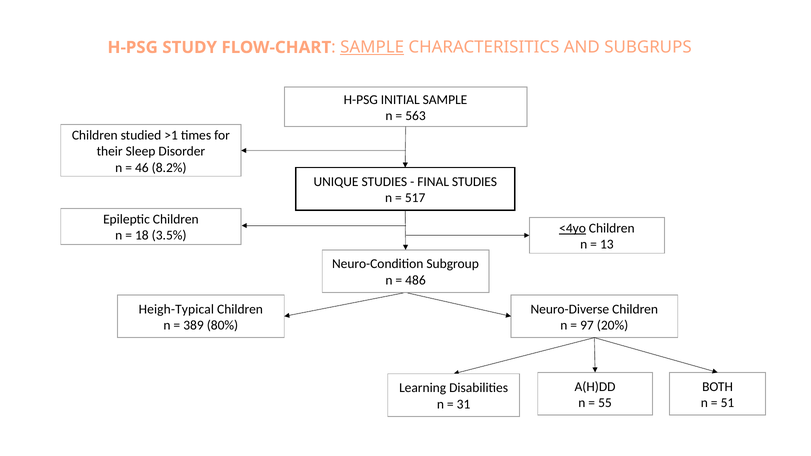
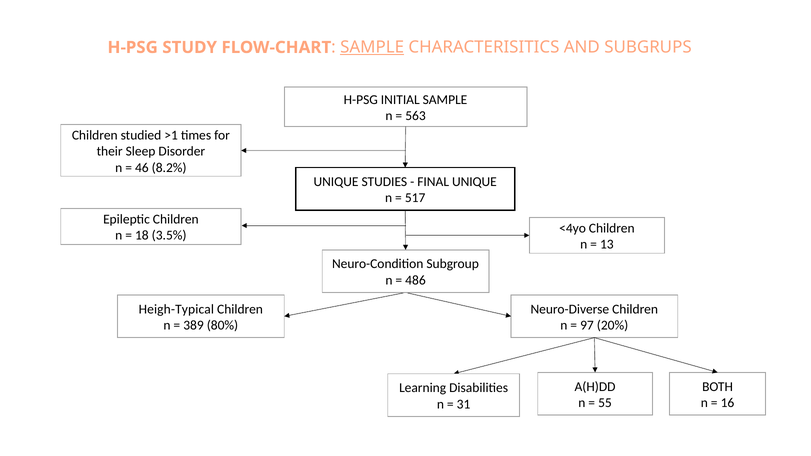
FINAL STUDIES: STUDIES -> UNIQUE (474, 182)
<4yo underline: present -> none (573, 228)
51: 51 -> 16 (727, 403)
